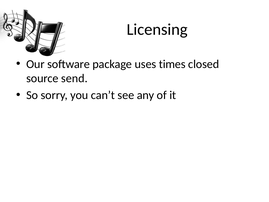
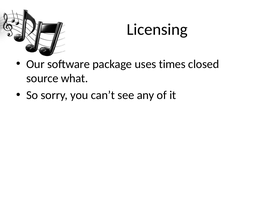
send: send -> what (74, 78)
